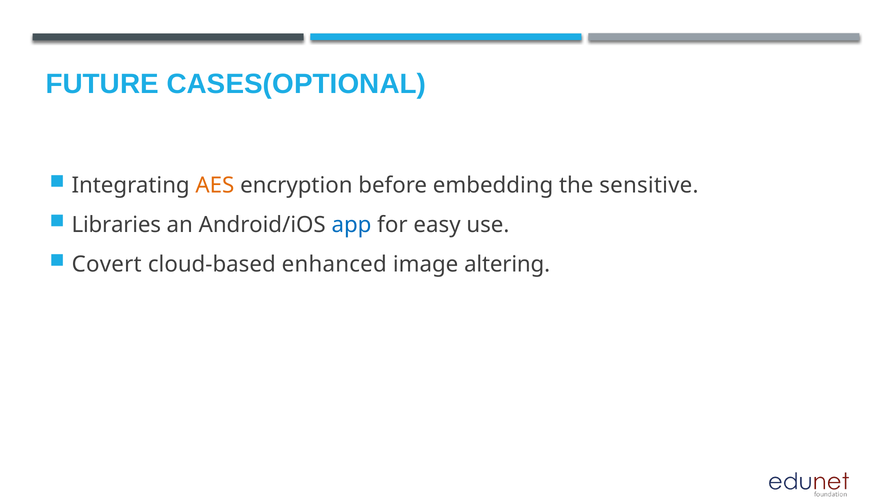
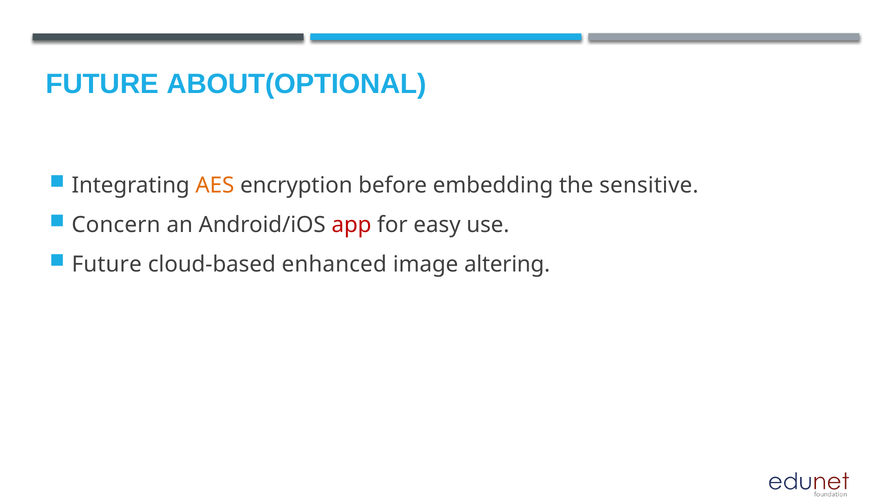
CASES(OPTIONAL: CASES(OPTIONAL -> ABOUT(OPTIONAL (296, 84)
Libraries: Libraries -> Concern (116, 225)
app colour: blue -> red (351, 225)
Covert: Covert -> Future (107, 264)
